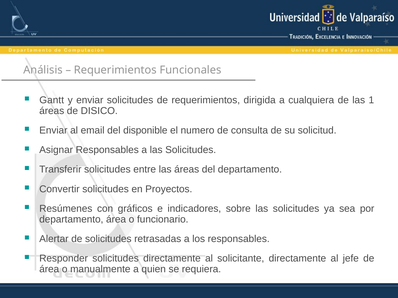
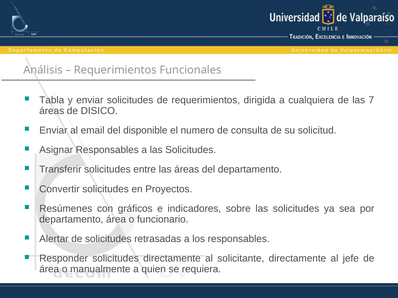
Gantt: Gantt -> Tabla (52, 100)
1: 1 -> 7 (371, 100)
